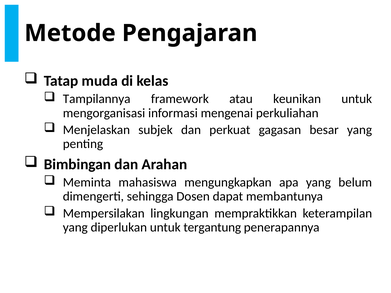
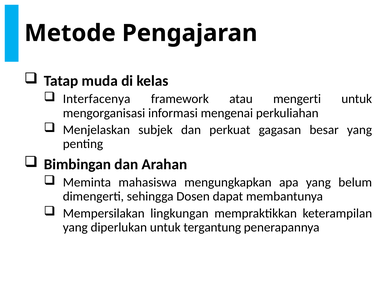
Tampilannya: Tampilannya -> Interfacenya (97, 99)
keunikan: keunikan -> mengerti (297, 99)
